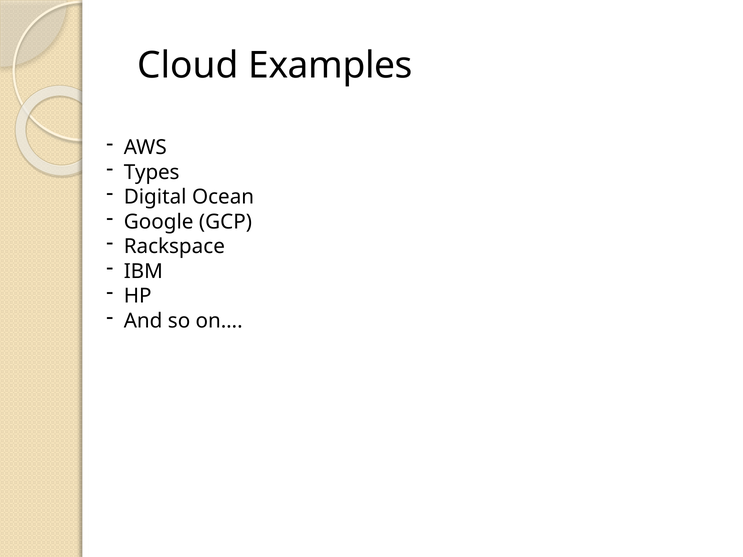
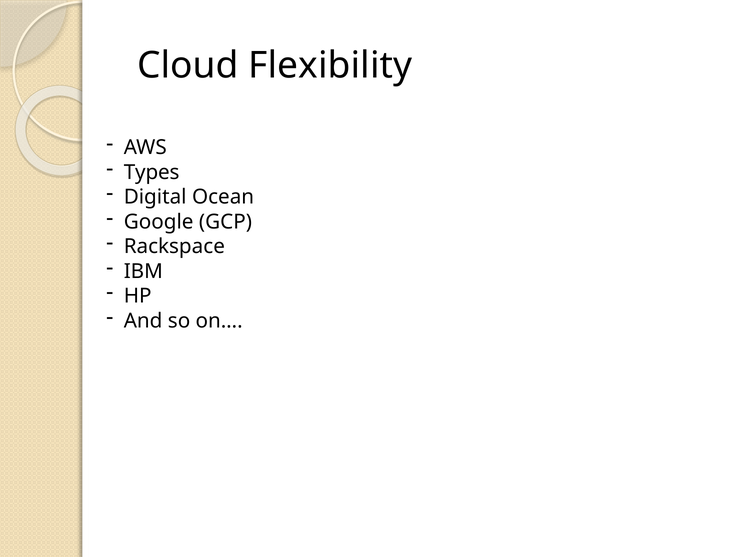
Examples: Examples -> Flexibility (330, 66)
